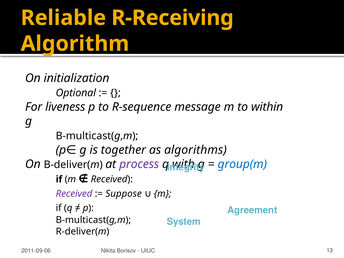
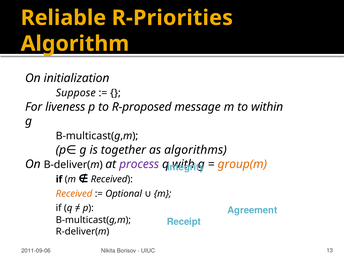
R-Receiving: R-Receiving -> R-Priorities (172, 18)
Optional: Optional -> Suppose (76, 93)
R-sequence: R-sequence -> R-proposed (142, 107)
group(m colour: blue -> orange (242, 164)
Received colour: purple -> orange (74, 194)
Suppose: Suppose -> Optional (124, 194)
System: System -> Receipt (184, 222)
